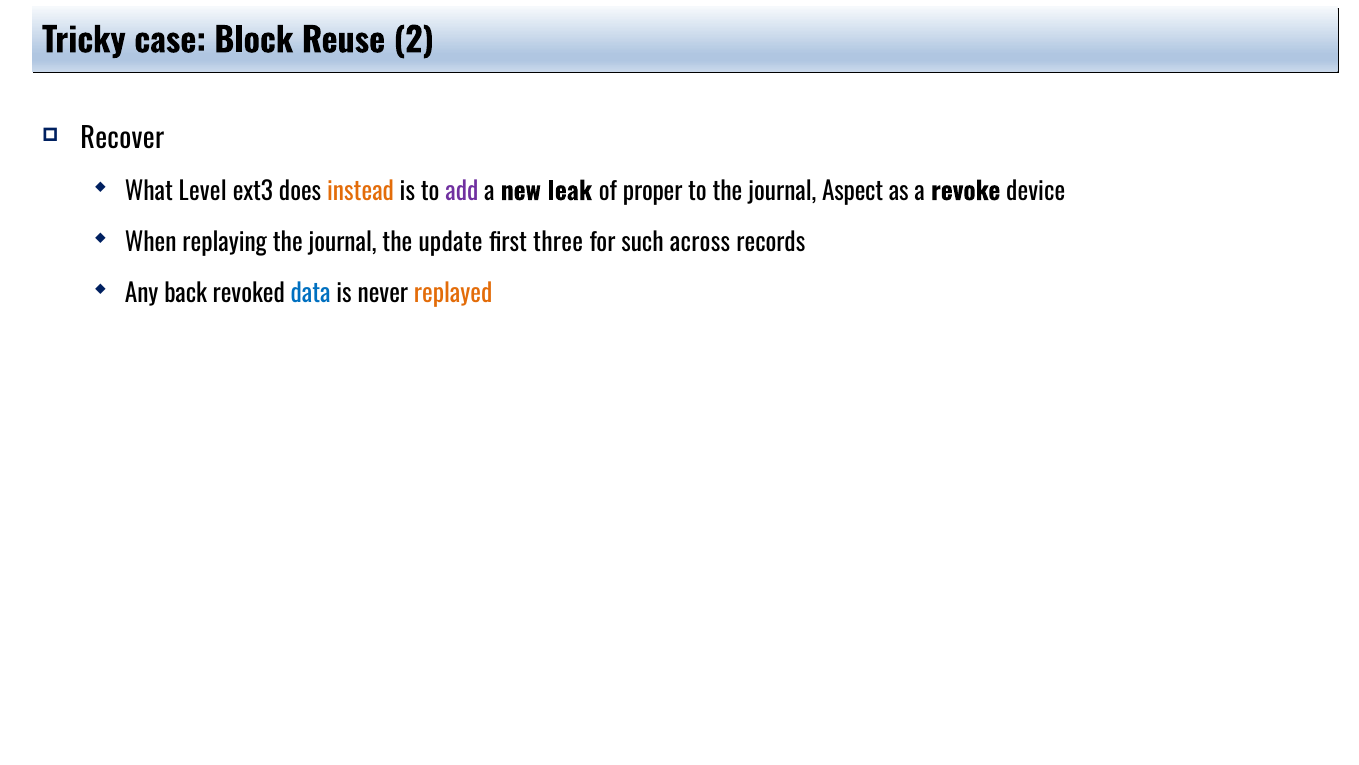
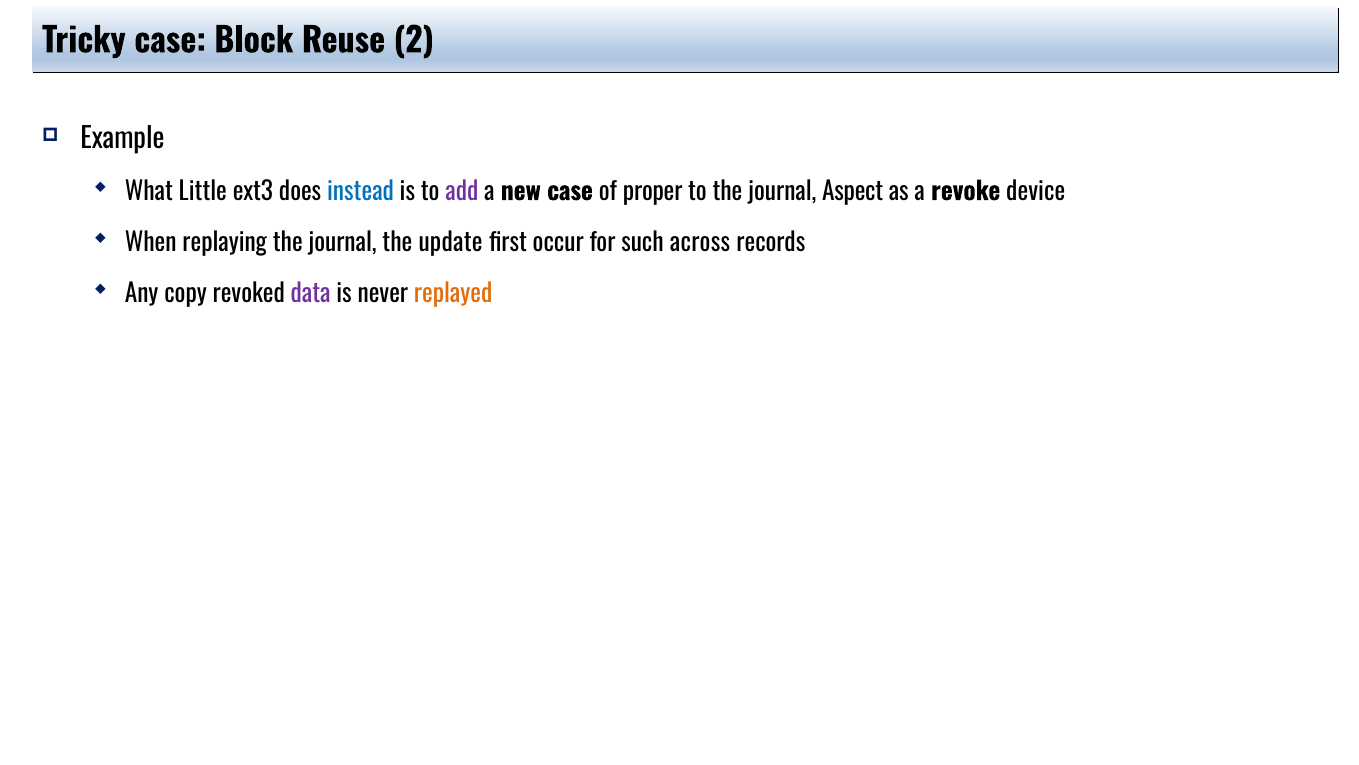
Recover: Recover -> Example (122, 139)
Level: Level -> Little (203, 192)
instead colour: orange -> blue (361, 192)
new leak: leak -> case (570, 192)
three: three -> occur (558, 243)
back: back -> copy (186, 294)
data colour: blue -> purple (311, 294)
